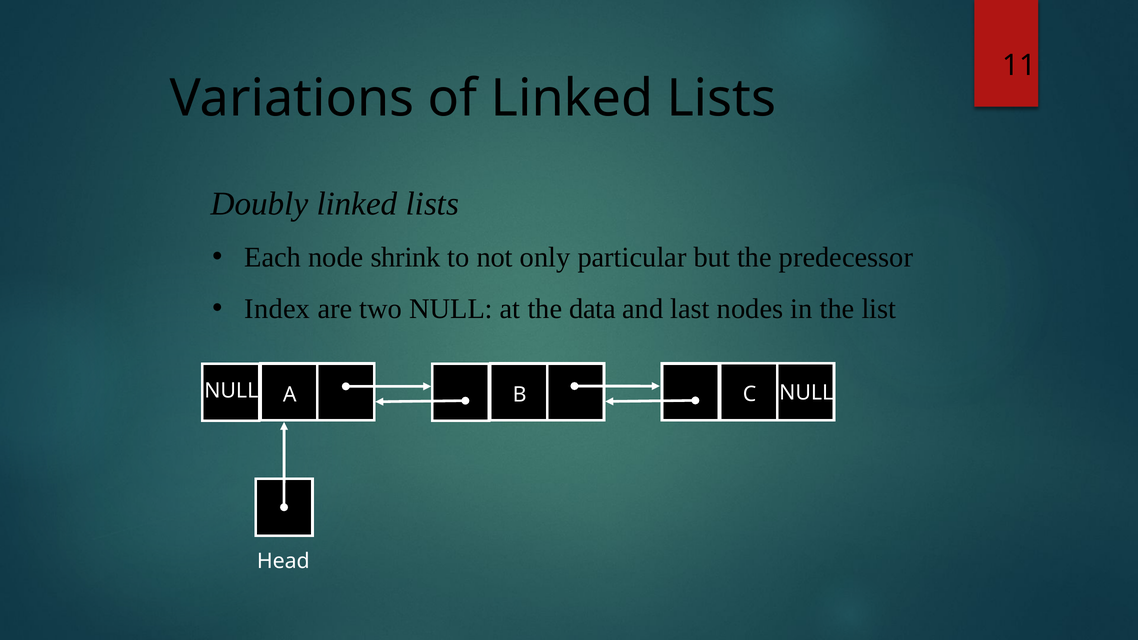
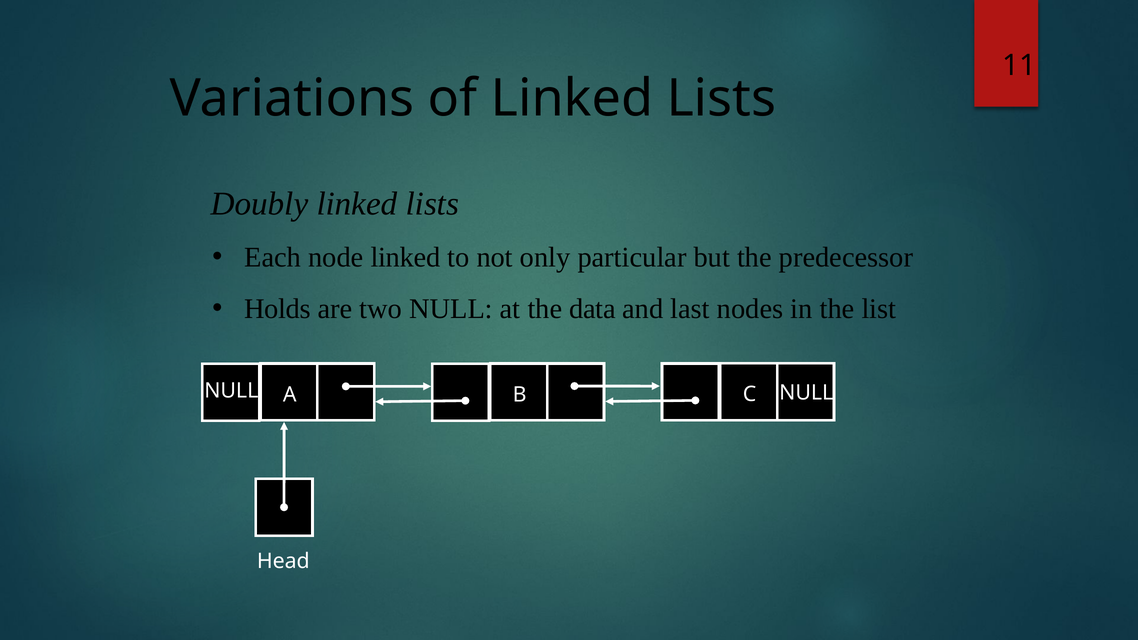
node shrink: shrink -> linked (405, 258)
Index: Index -> Holds (278, 309)
